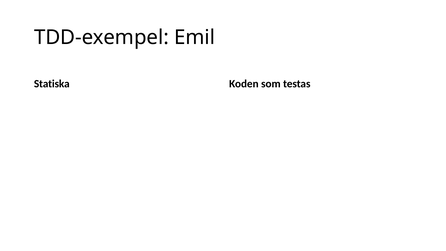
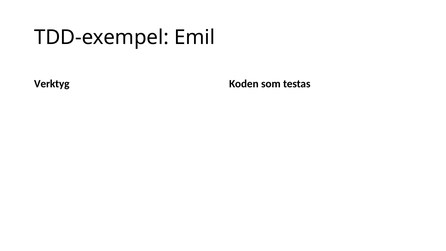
Statiska: Statiska -> Verktyg (52, 84)
